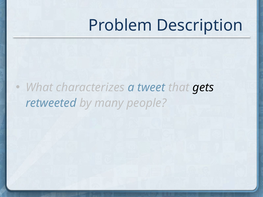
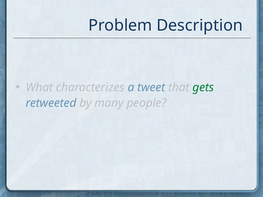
gets colour: black -> green (203, 88)
